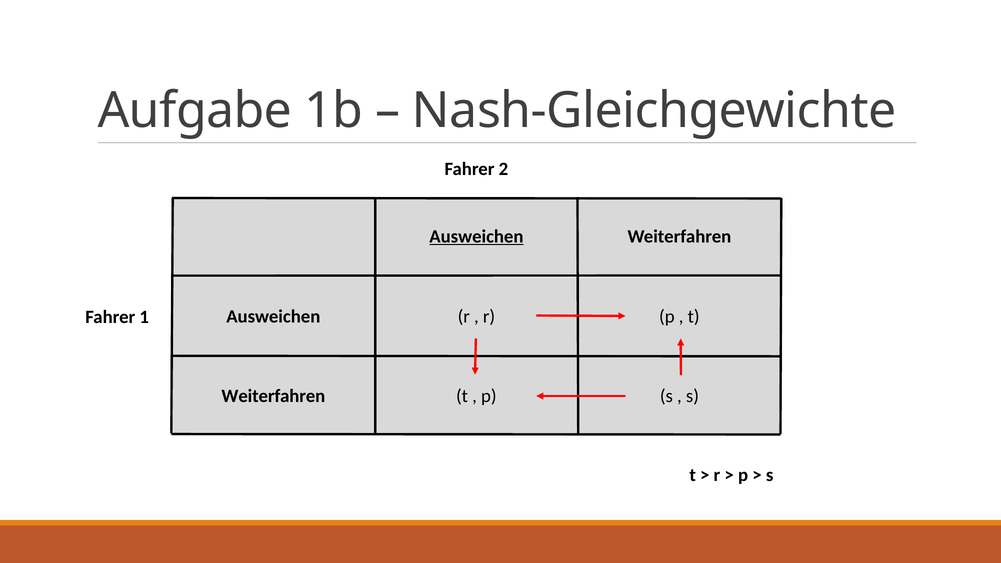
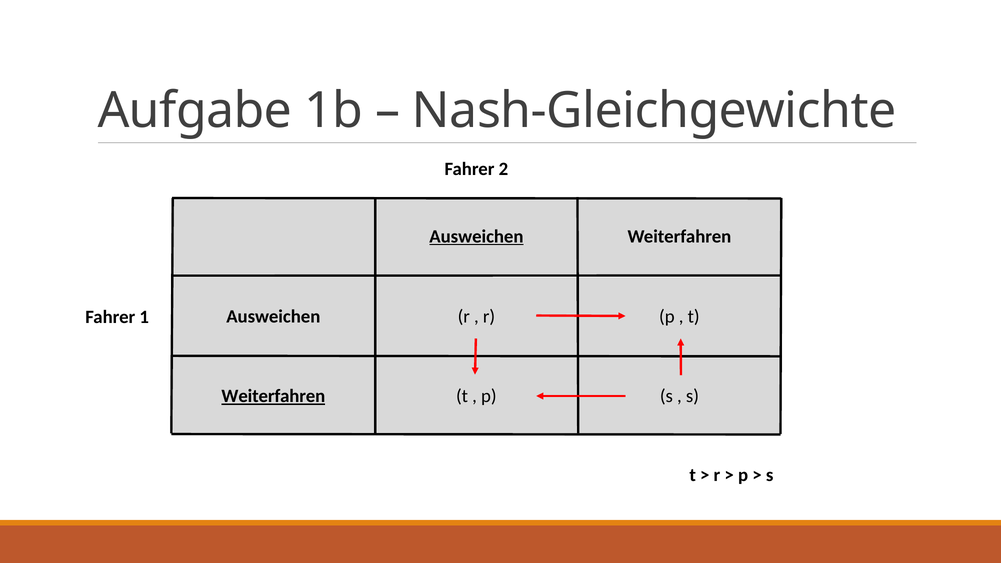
Weiterfahren underline: none -> present (273, 396)
